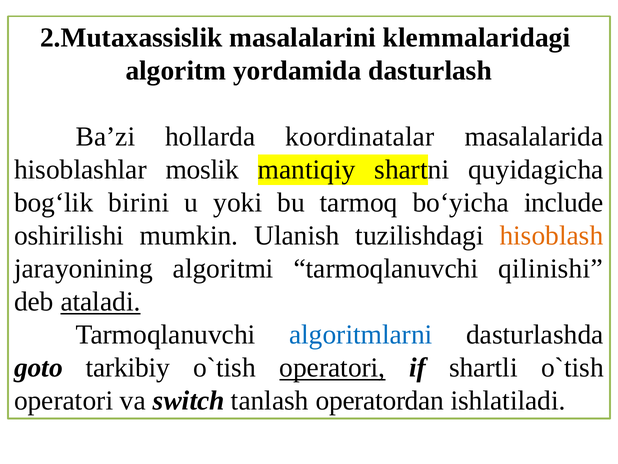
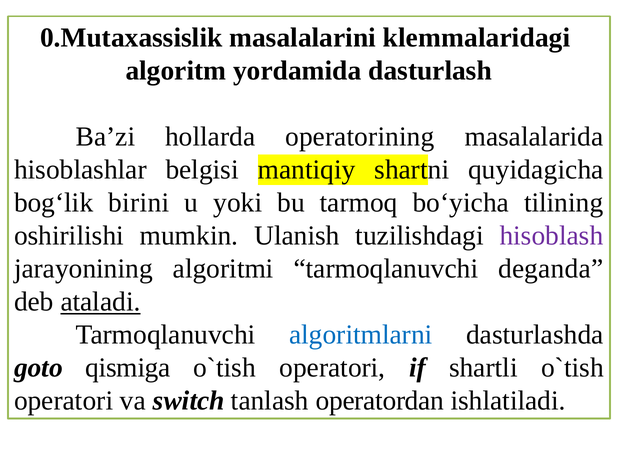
2.Mutaxassislik: 2.Mutaxassislik -> 0.Mutaxassislik (131, 38)
koordinatalar: koordinatalar -> operatorining (360, 137)
moslik: moslik -> belgisi (202, 170)
include: include -> tilining (564, 203)
hisoblash colour: orange -> purple (551, 236)
qilinishi: qilinishi -> deganda (551, 269)
tarkibiy: tarkibiy -> qismiga (128, 367)
operatori underline: present -> none (332, 367)
